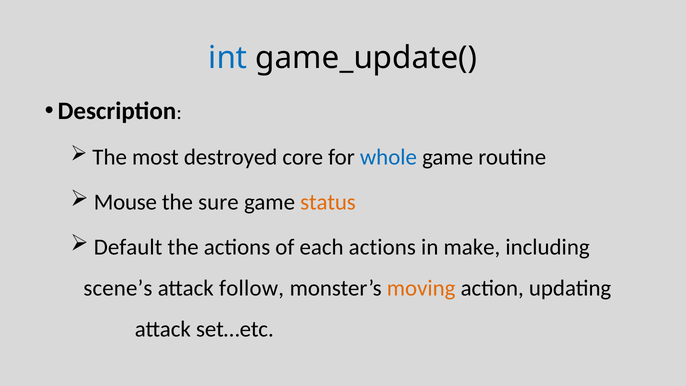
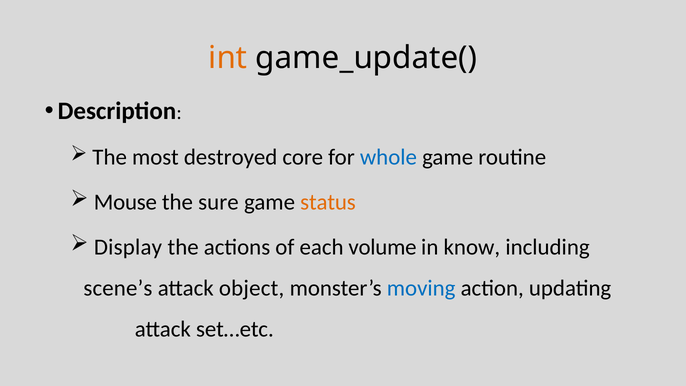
int colour: blue -> orange (228, 58)
Default: Default -> Display (128, 247)
each actions: actions -> volume (382, 247)
make: make -> know (472, 247)
follow: follow -> object (252, 288)
moving colour: orange -> blue (421, 288)
